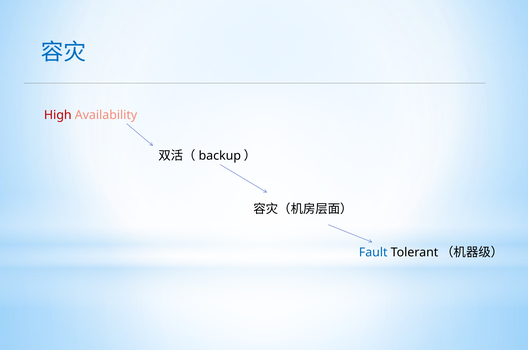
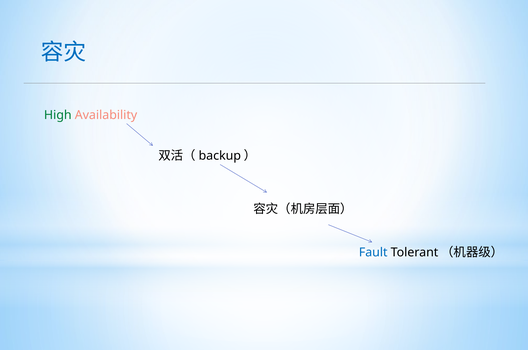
High colour: red -> green (58, 115)
